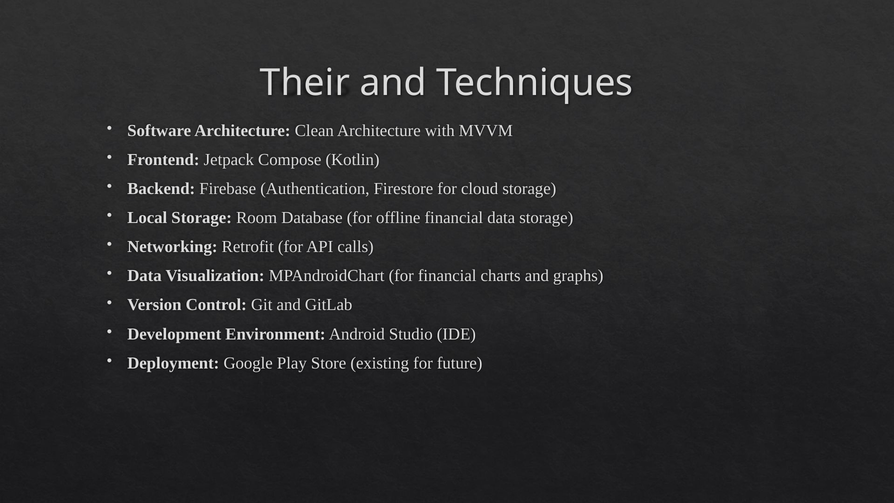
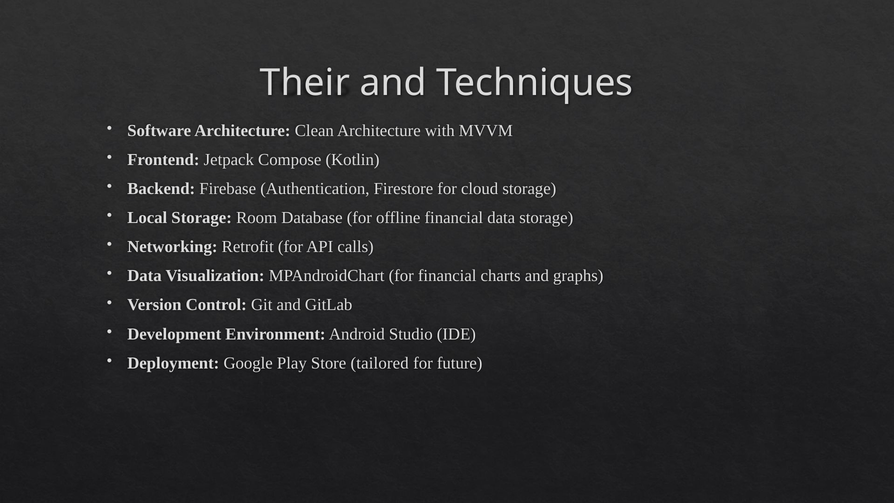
existing: existing -> tailored (380, 363)
